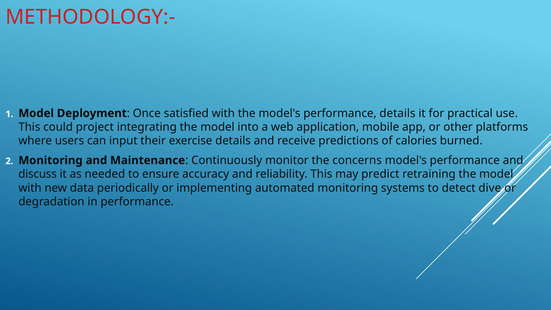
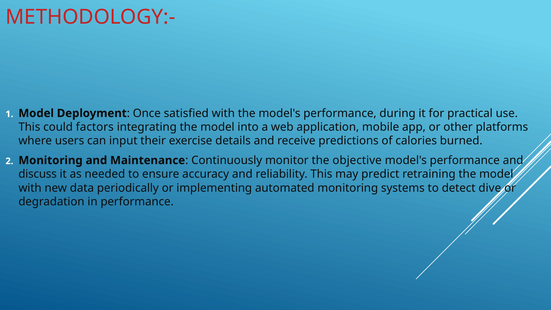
performance details: details -> during (398, 113)
project: project -> factors (95, 127)
concerns: concerns -> objective (357, 160)
